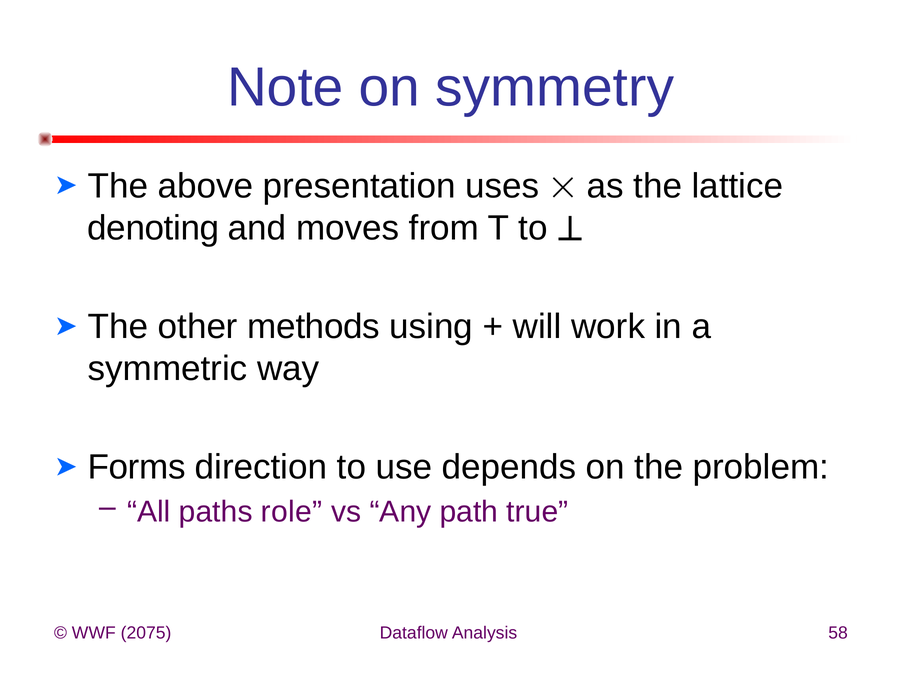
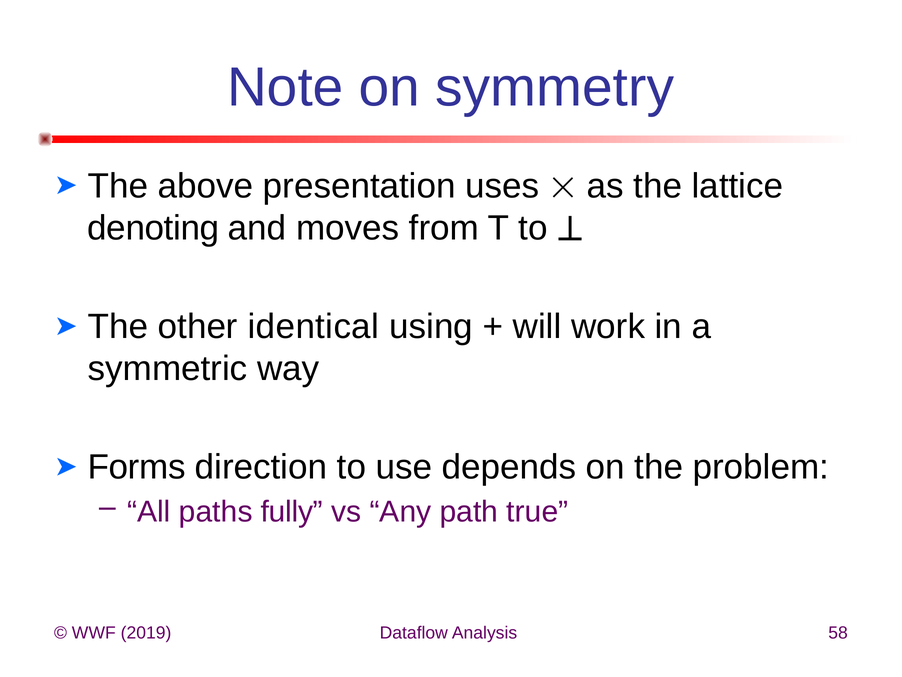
methods: methods -> identical (313, 326)
role: role -> fully (292, 511)
2075: 2075 -> 2019 (146, 632)
